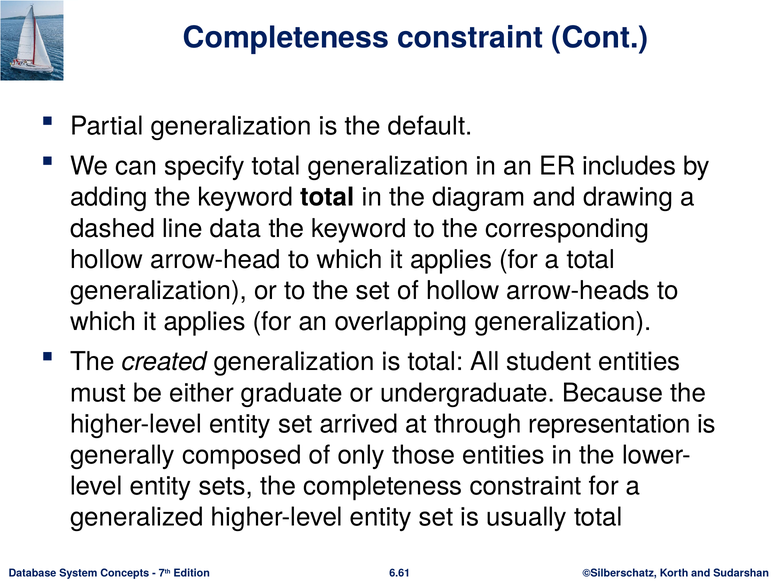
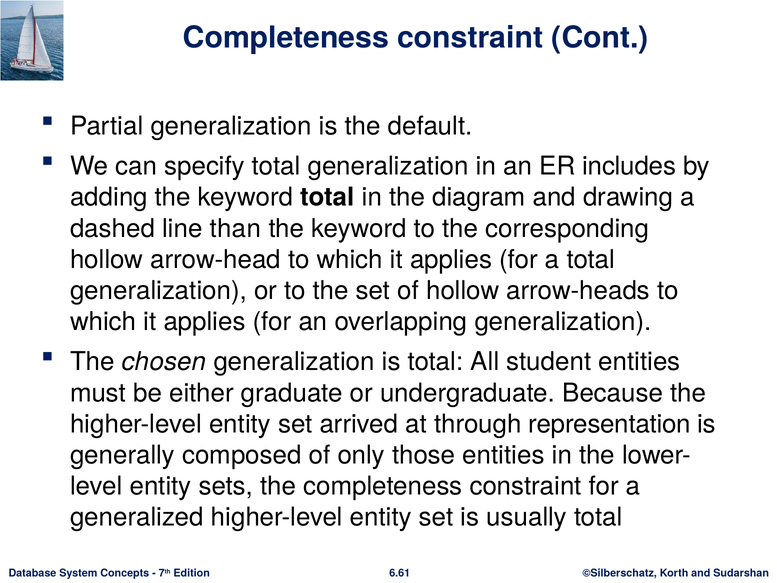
data: data -> than (235, 228)
created: created -> chosen (164, 362)
